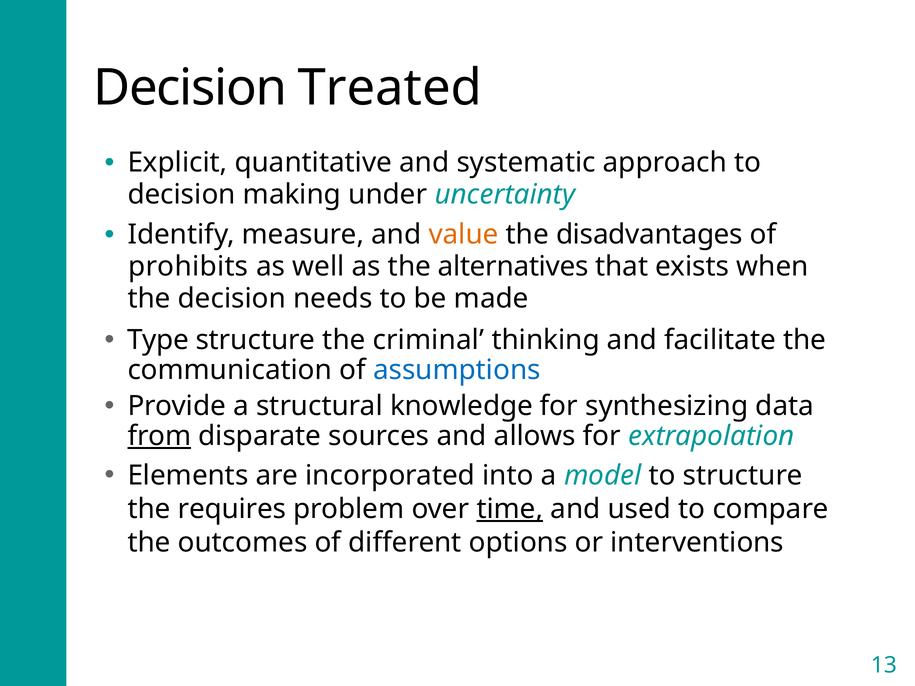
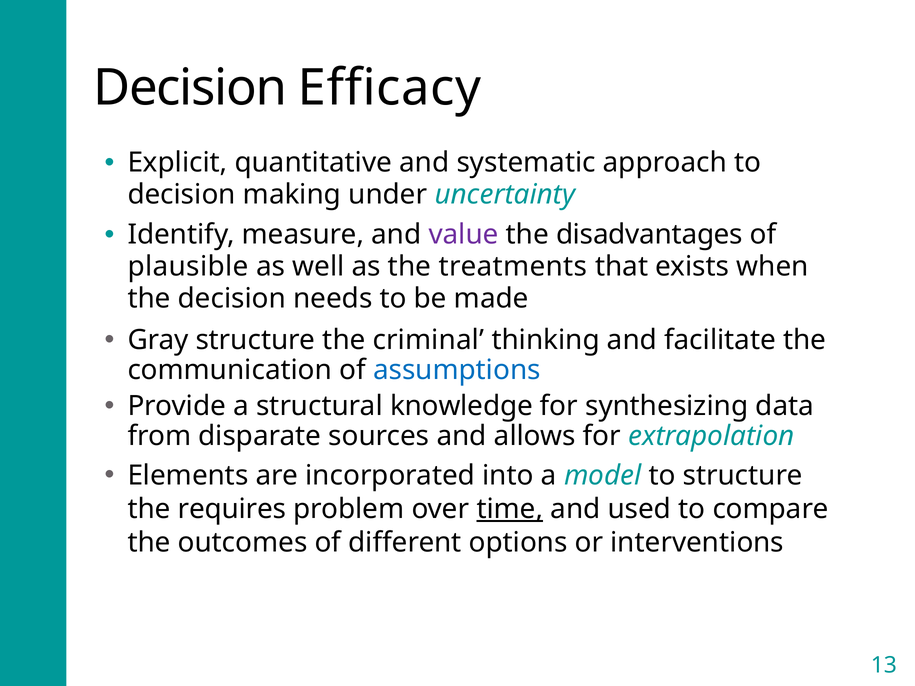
Treated: Treated -> Efficacy (390, 88)
value colour: orange -> purple (464, 235)
prohibits: prohibits -> plausible (188, 267)
alternatives: alternatives -> treatments (513, 267)
Type: Type -> Gray (158, 340)
from underline: present -> none (159, 436)
